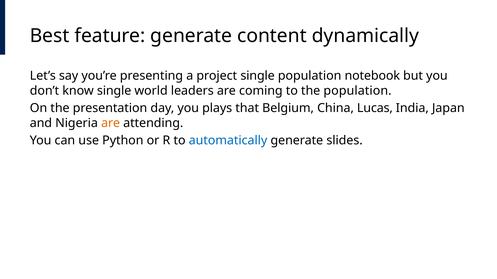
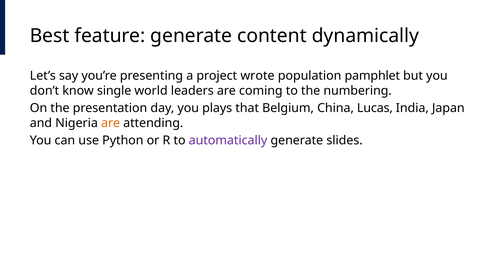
project single: single -> wrote (257, 76)
notebook: notebook -> pamphlet (372, 76)
the population: population -> numbering (358, 91)
automatically colour: blue -> purple (228, 141)
